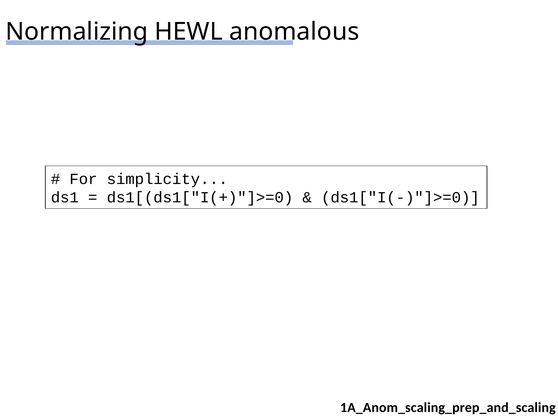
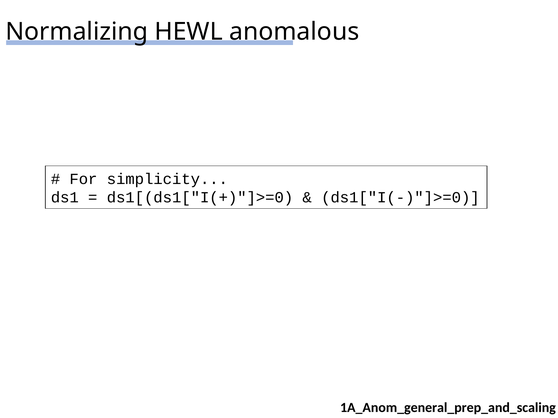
1A_Anom_scaling_prep_and_scaling: 1A_Anom_scaling_prep_and_scaling -> 1A_Anom_general_prep_and_scaling (448, 408)
